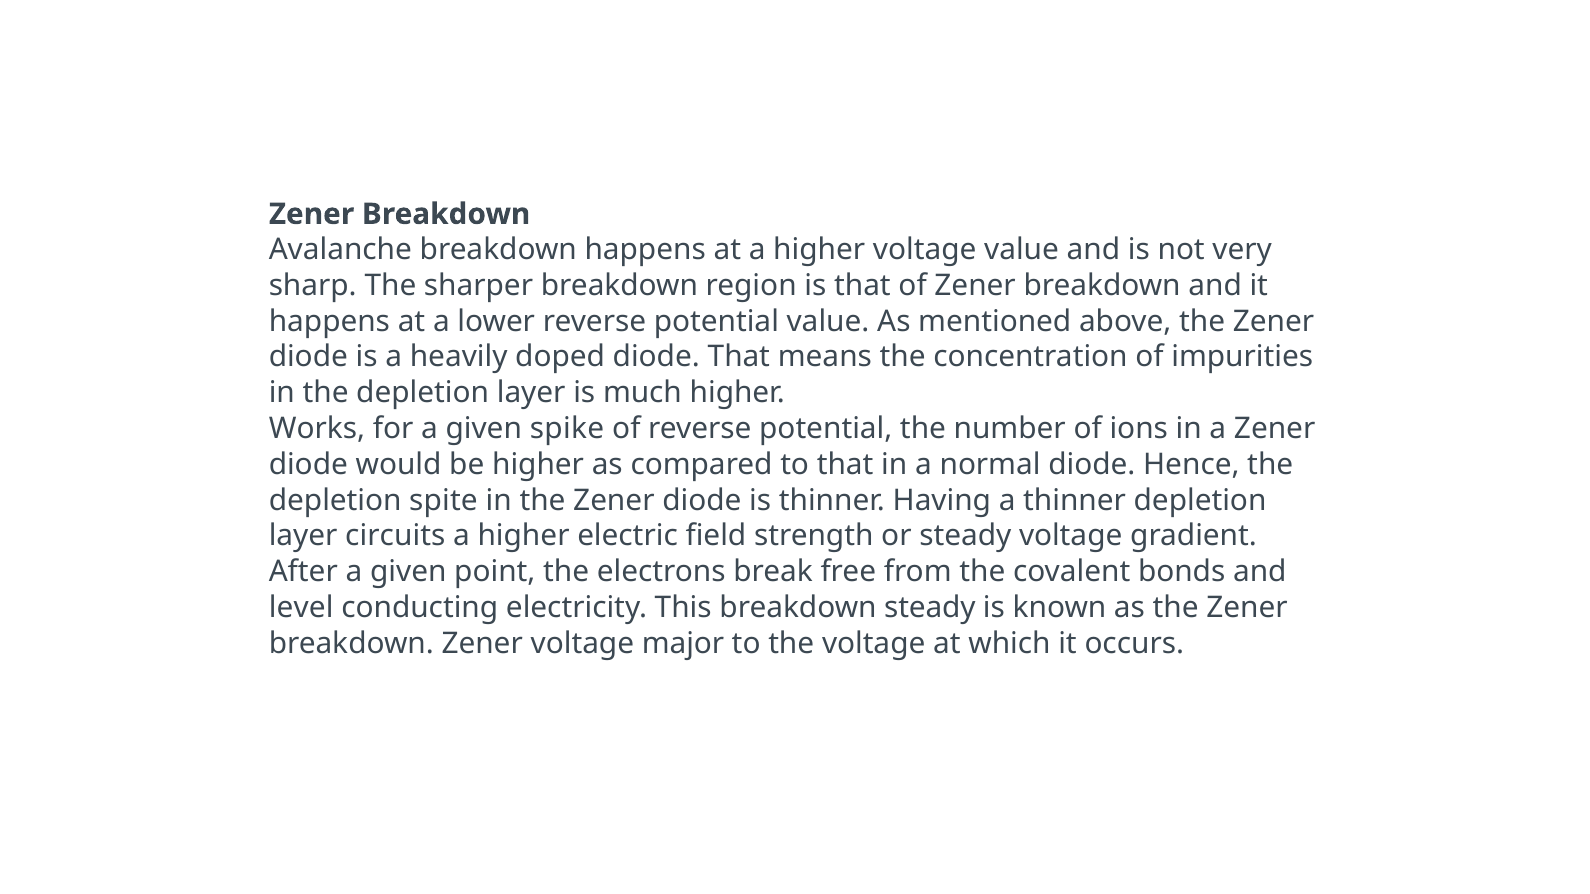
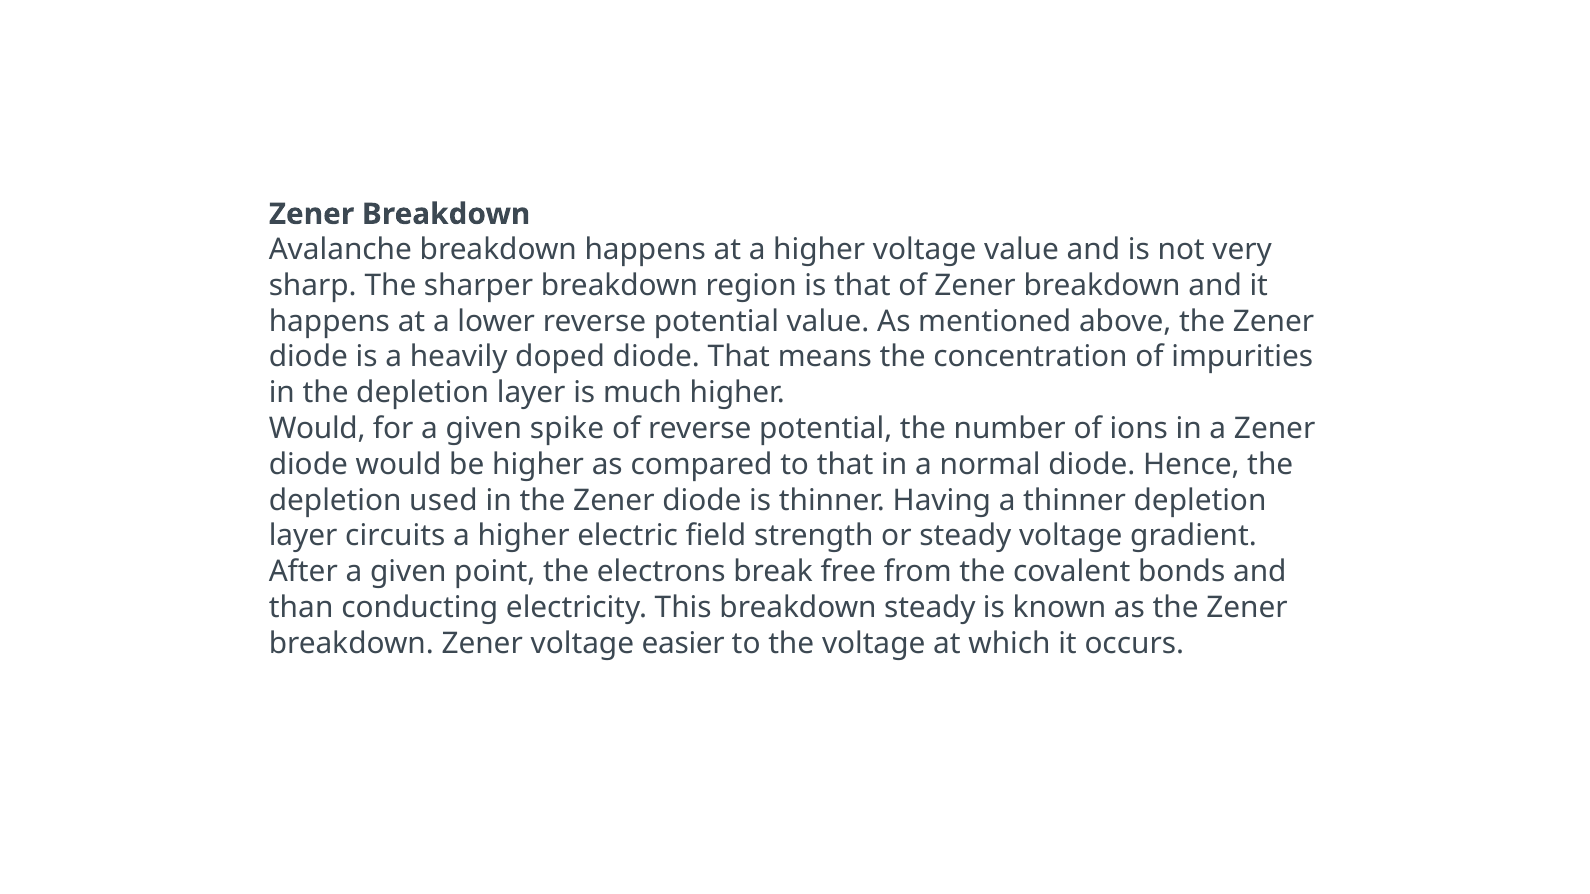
Works: Works -> Would (317, 429)
spite: spite -> used (443, 500)
level: level -> than (301, 608)
major: major -> easier (683, 643)
